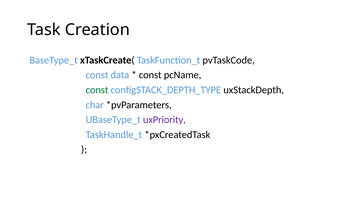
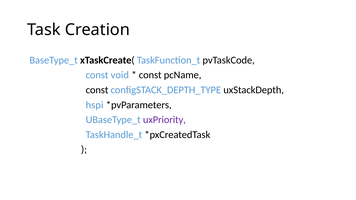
data: data -> void (120, 75)
const colour: green -> black (97, 90)
char: char -> hspi (95, 105)
